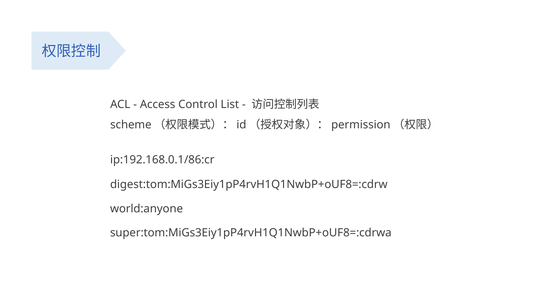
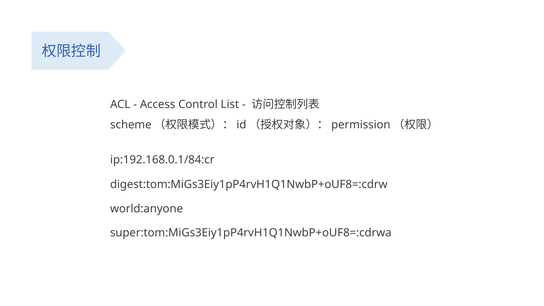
ip:192.168.0.1/86:cr: ip:192.168.0.1/86:cr -> ip:192.168.0.1/84:cr (162, 160)
